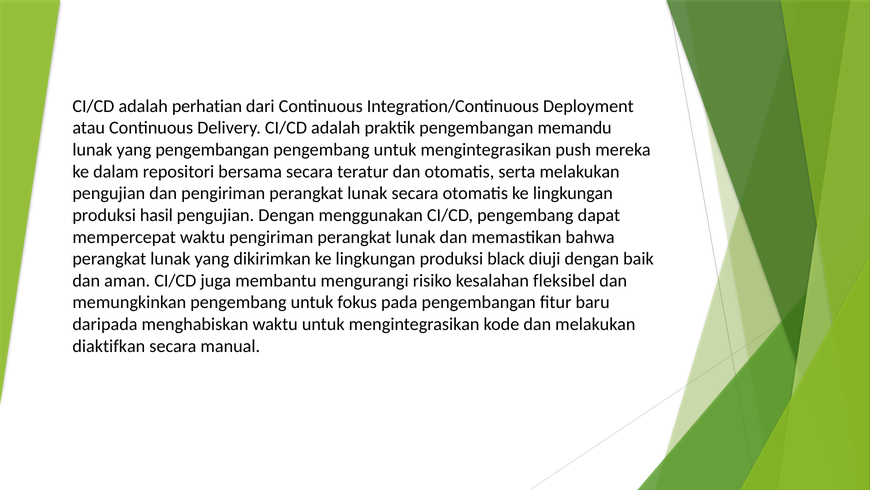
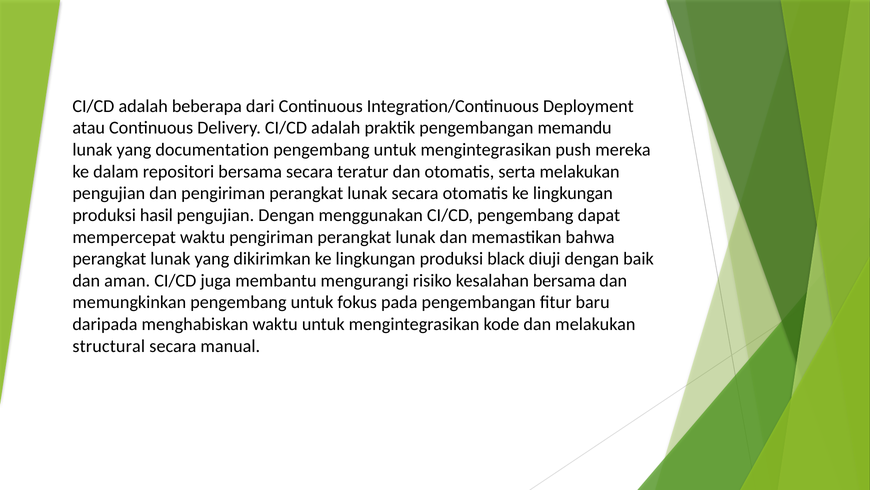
perhatian: perhatian -> beberapa (207, 106)
yang pengembangan: pengembangan -> documentation (212, 150)
kesalahan fleksibel: fleksibel -> bersama (564, 280)
diaktifkan: diaktifkan -> structural (109, 346)
